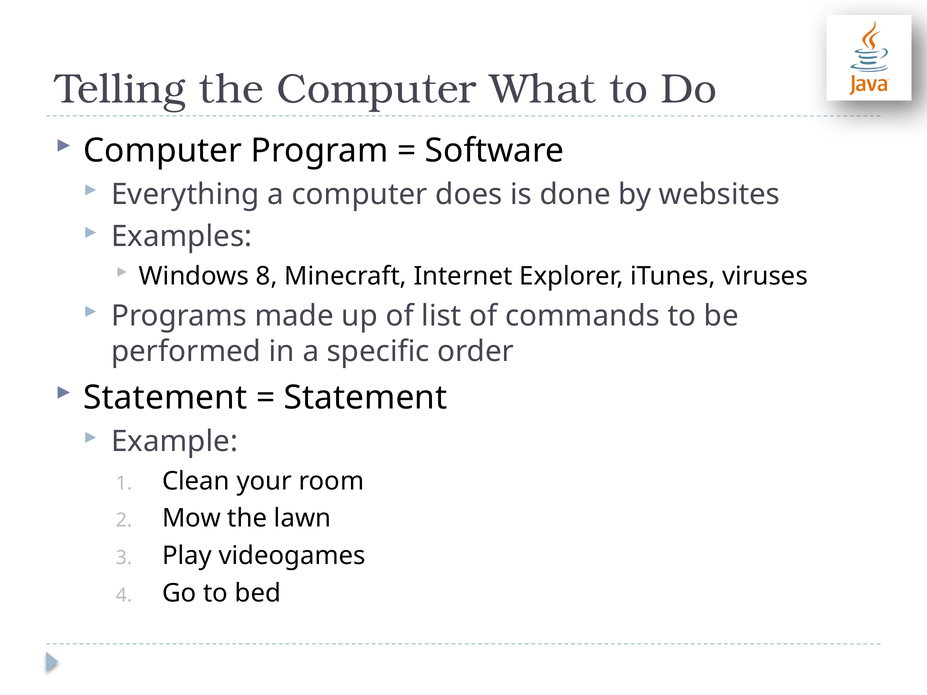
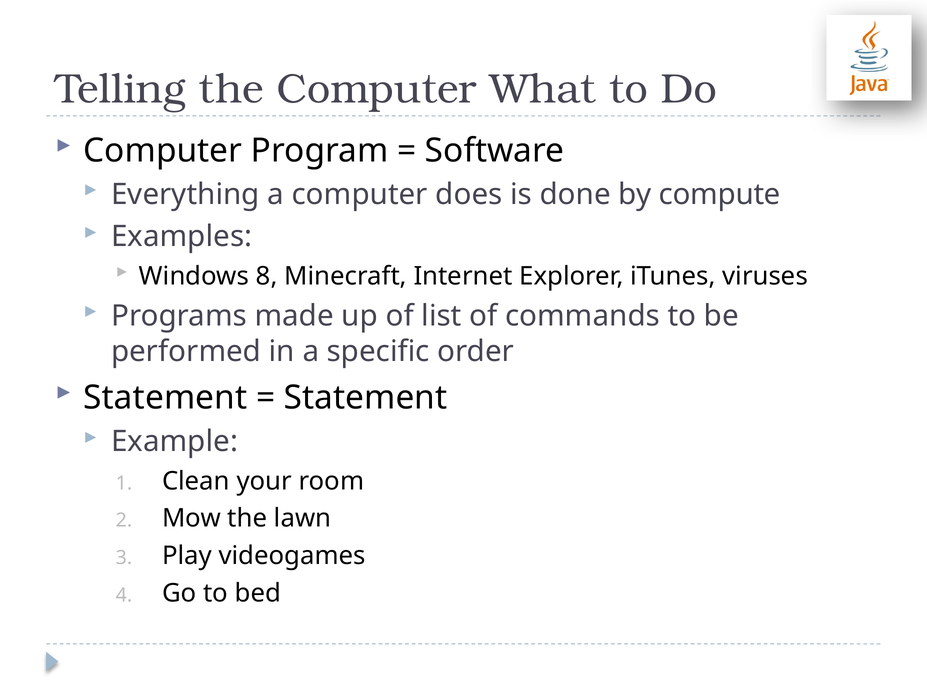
websites: websites -> compute (720, 195)
